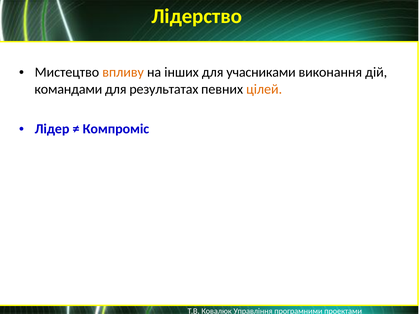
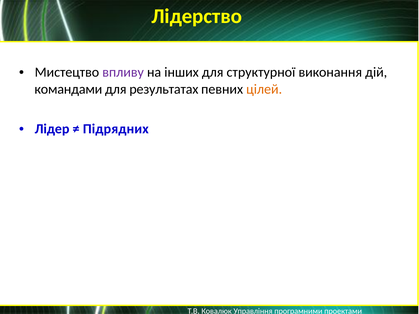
впливу colour: orange -> purple (123, 72)
учасниками: учасниками -> структурної (261, 72)
Компроміс: Компроміс -> Підрядних (116, 129)
